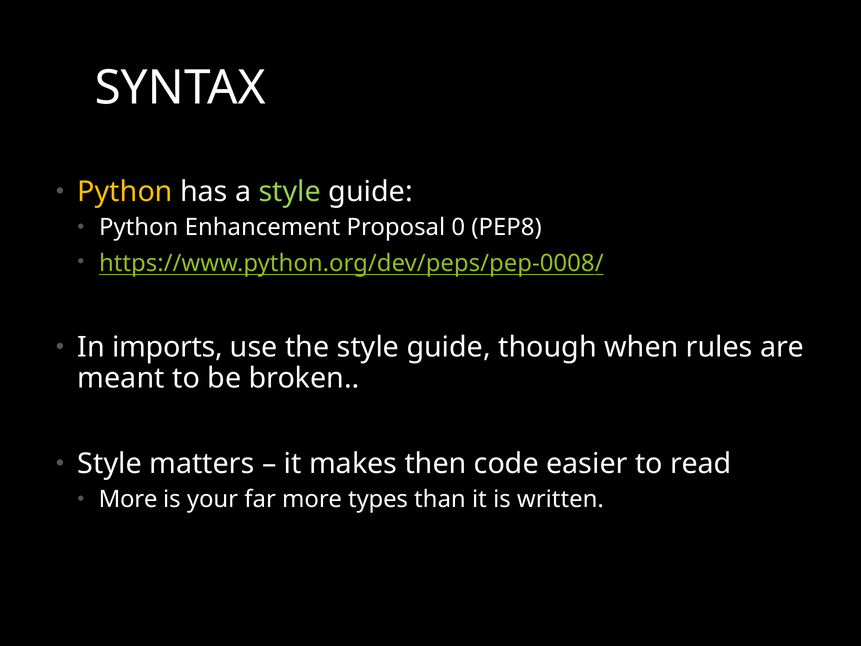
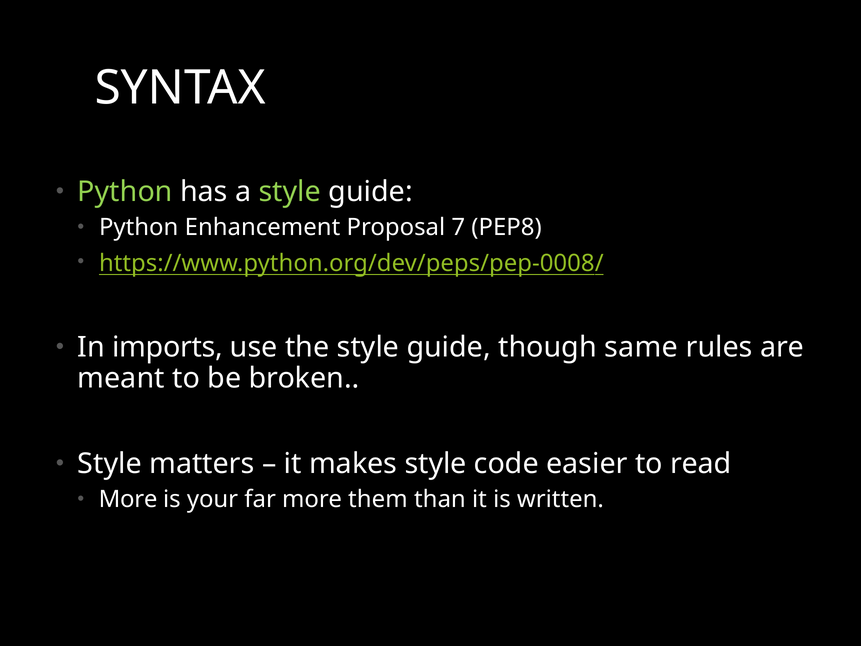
Python colour: yellow -> light green (125, 192)
0: 0 -> 7 (458, 227)
when: when -> same (641, 347)
makes then: then -> style (436, 464)
types: types -> them (378, 499)
